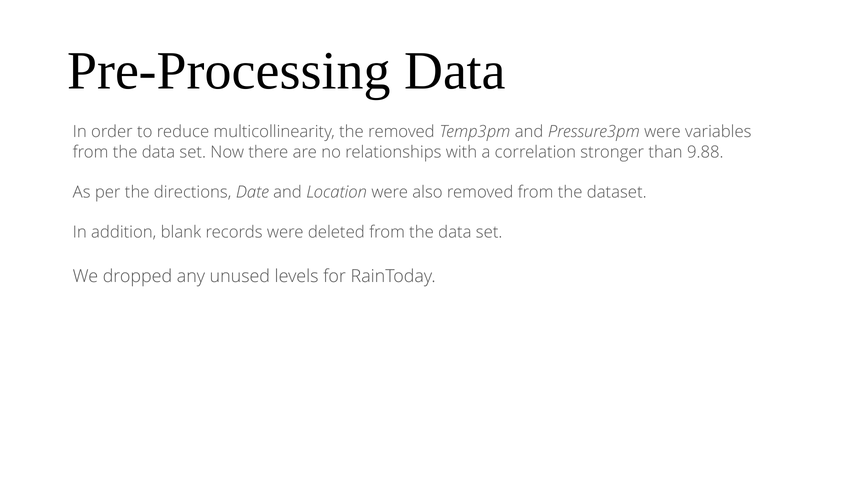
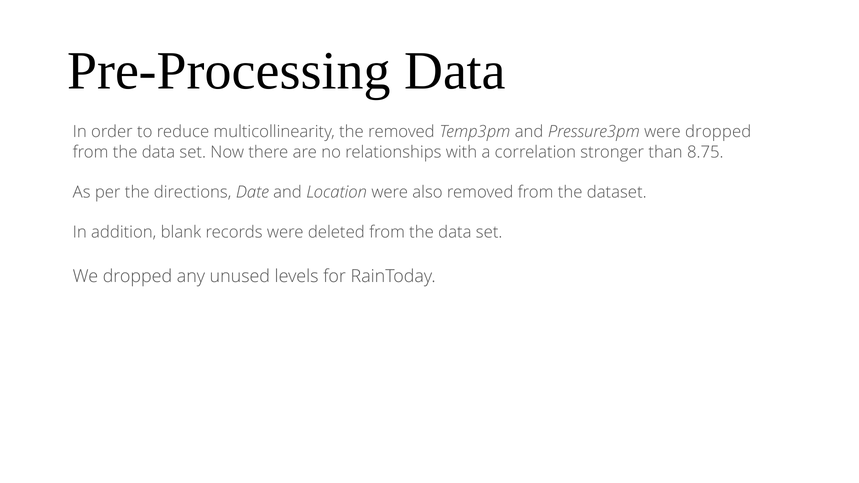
were variables: variables -> dropped (718, 132)
9.88: 9.88 -> 8.75 (705, 152)
